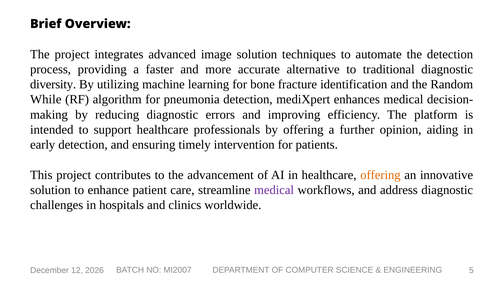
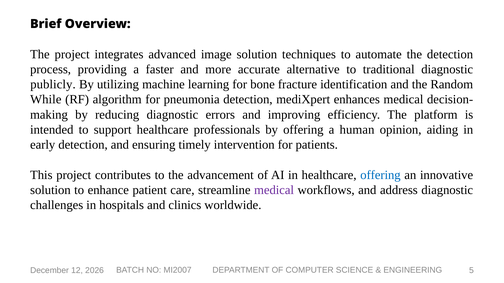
diversity: diversity -> publicly (53, 85)
further: further -> human (357, 130)
offering colour: orange -> blue (380, 175)
